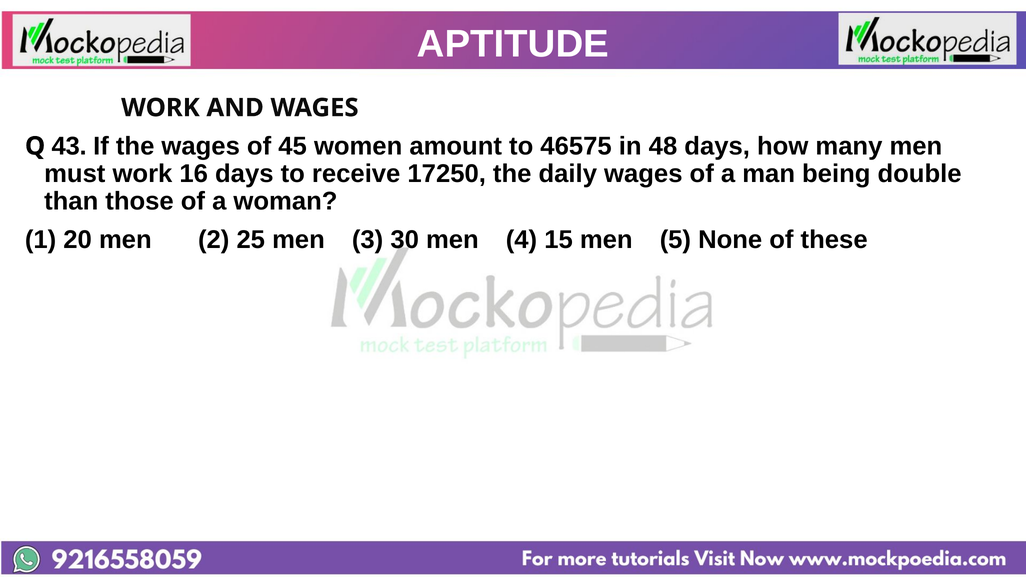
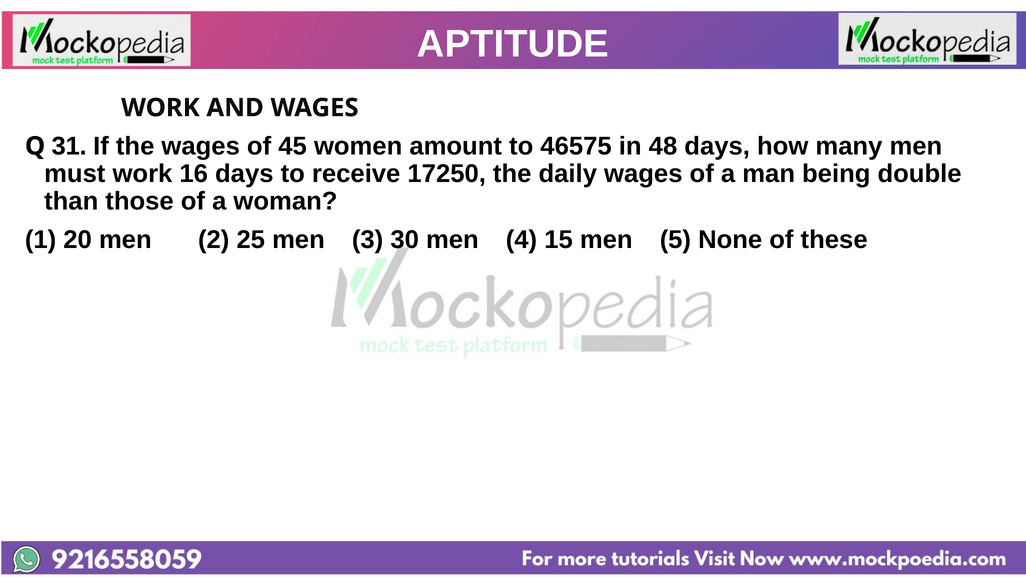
43: 43 -> 31 (69, 146)
